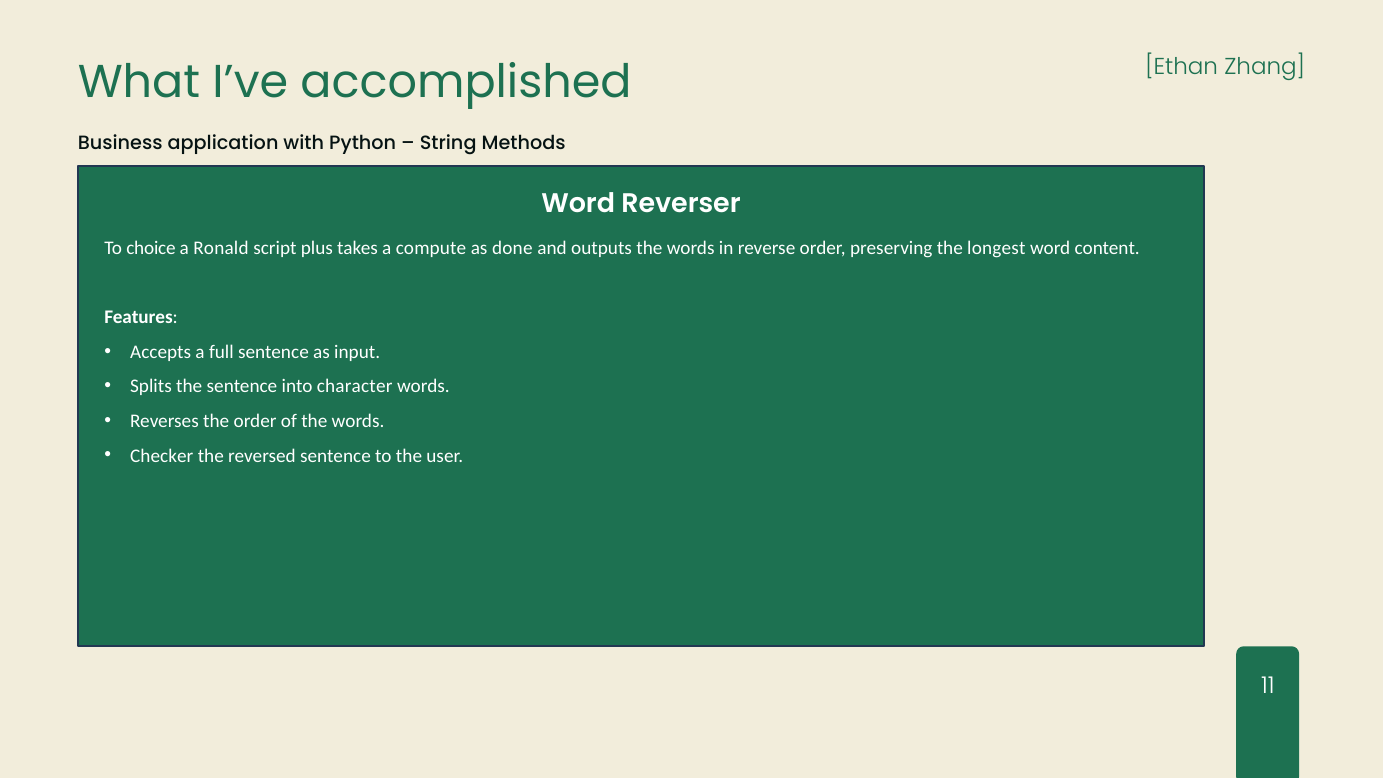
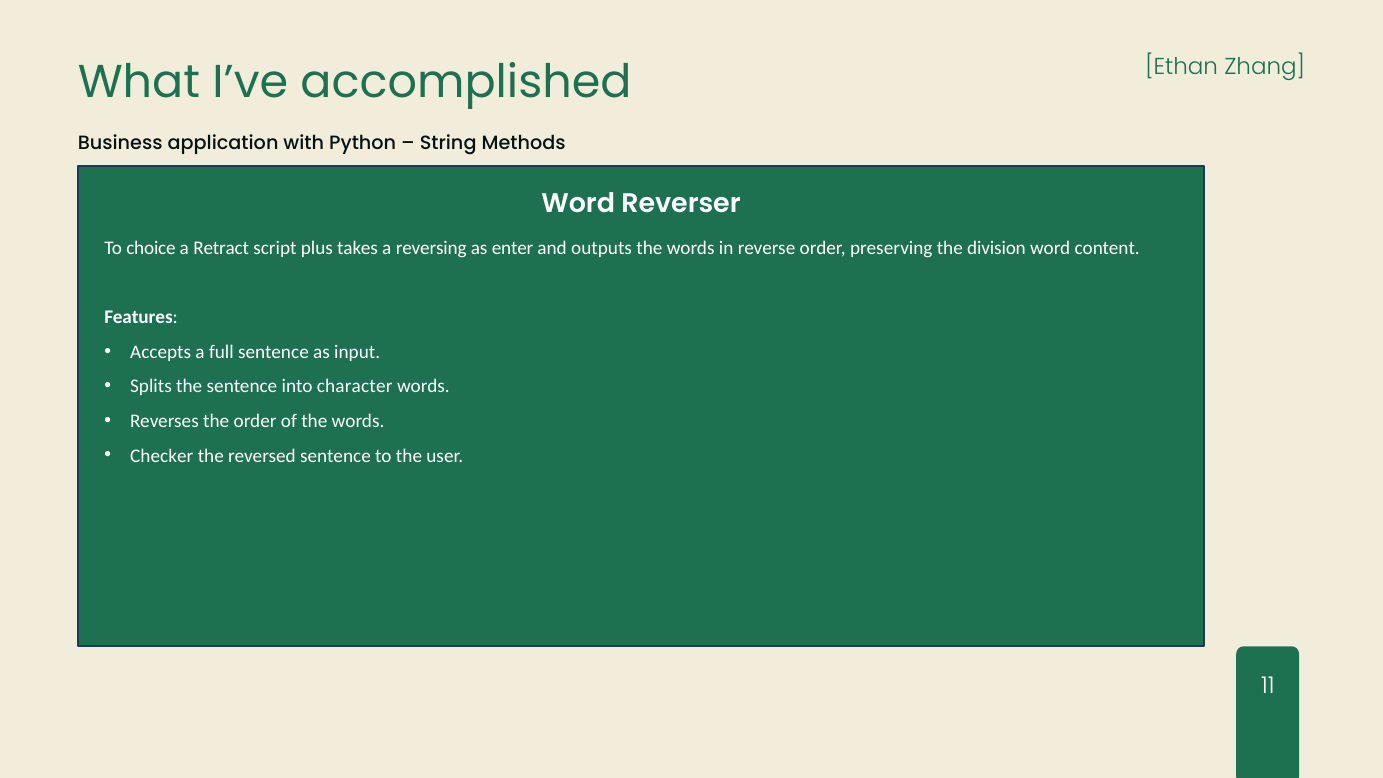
Ronald: Ronald -> Retract (221, 248)
compute: compute -> reversing (431, 248)
done: done -> enter (513, 248)
longest: longest -> division (997, 248)
